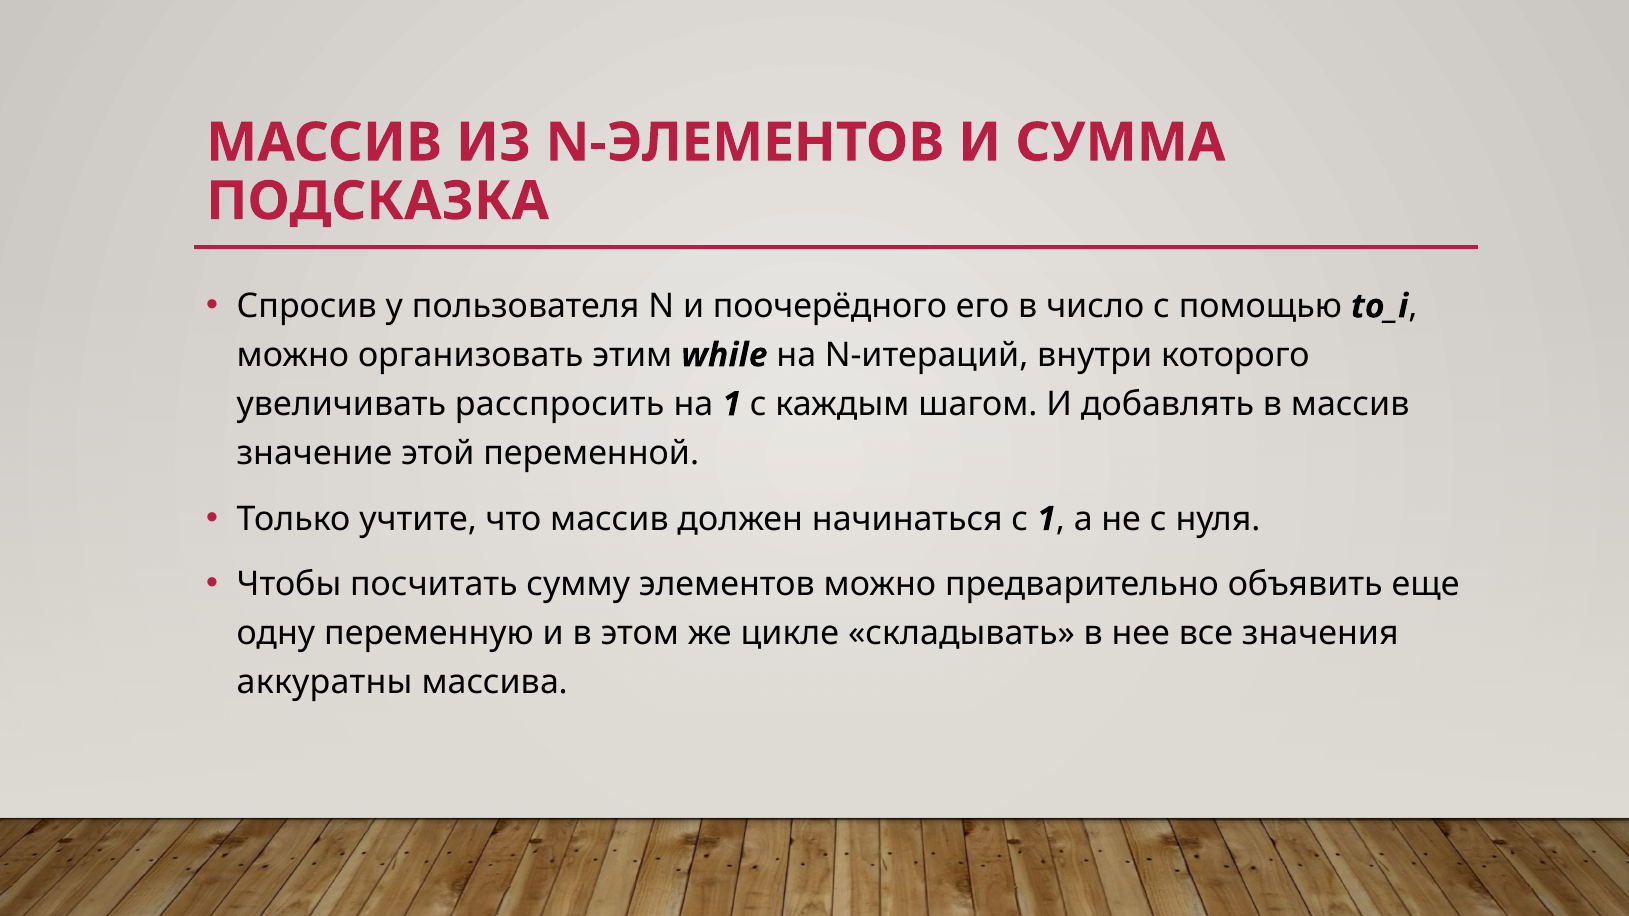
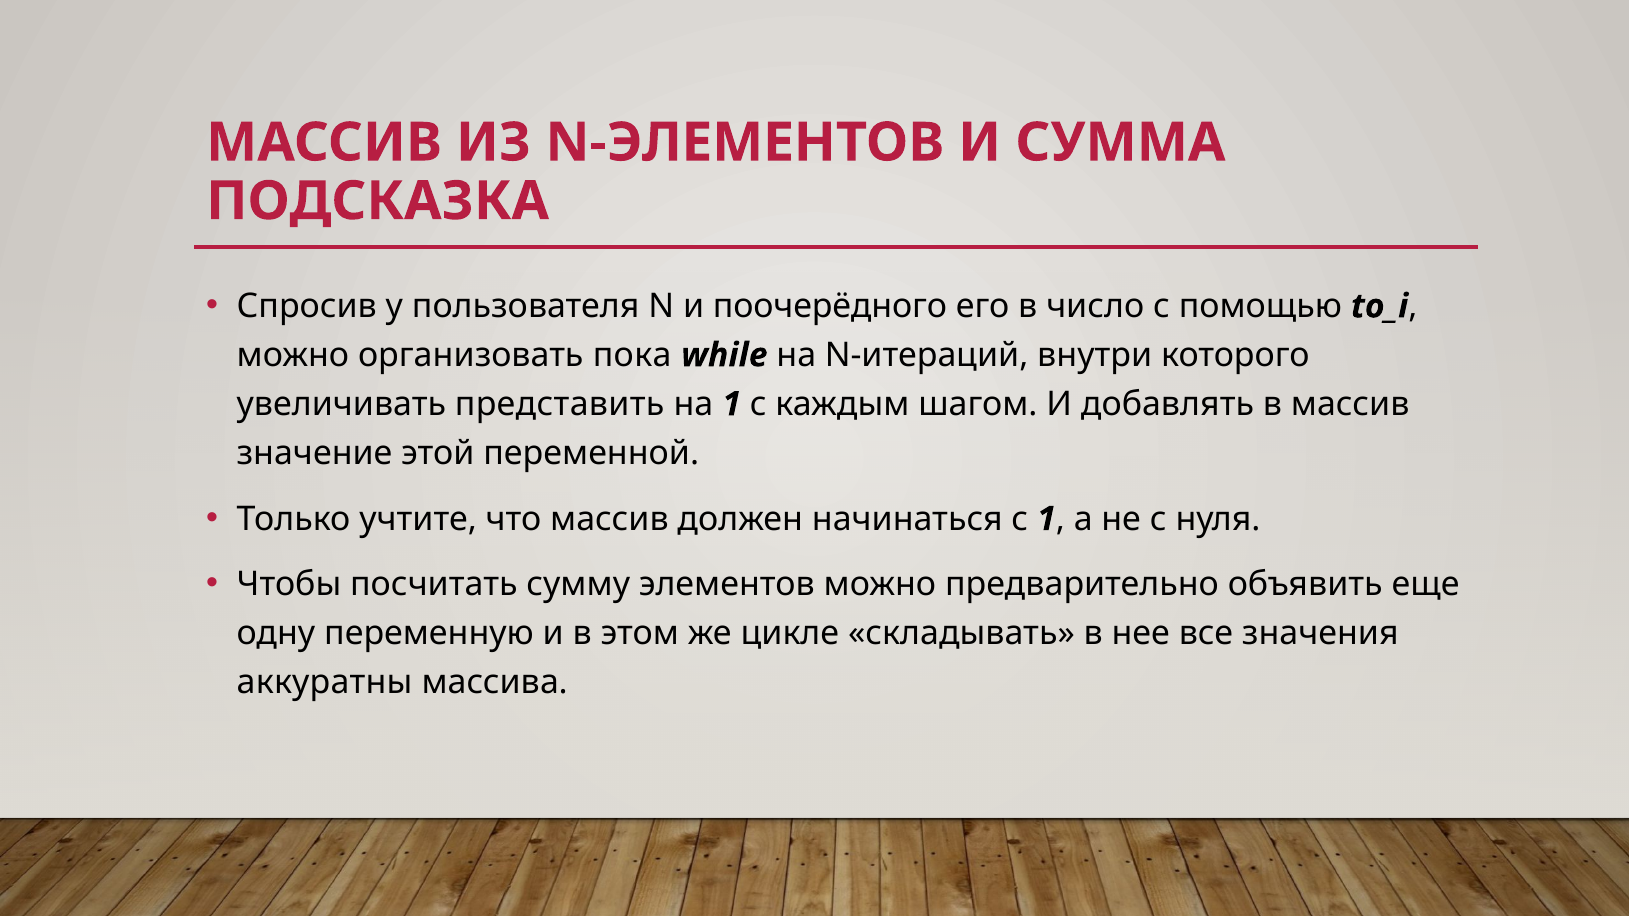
этим: этим -> пока (632, 355)
расспросить: расспросить -> представить (560, 404)
